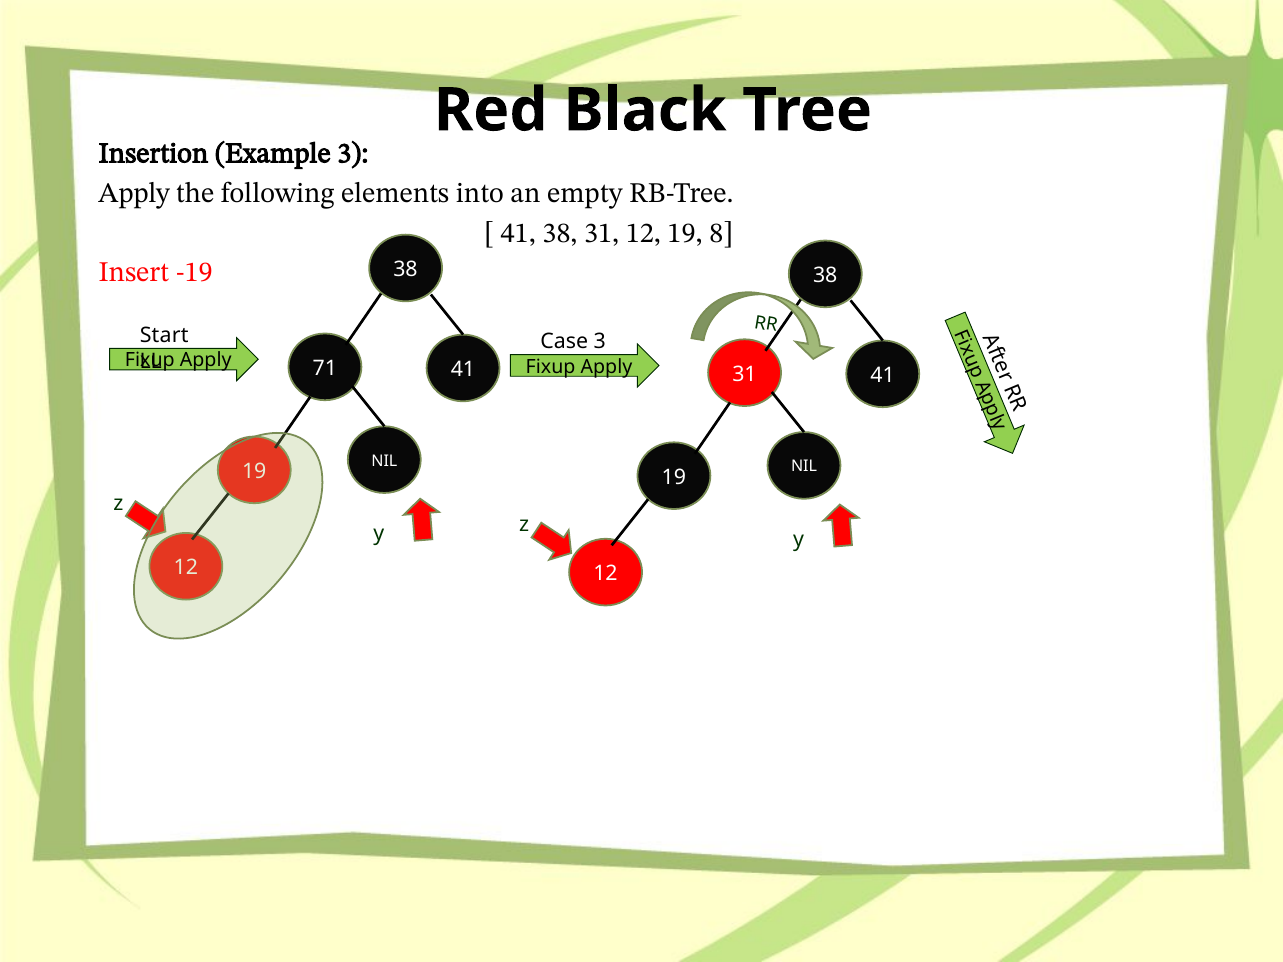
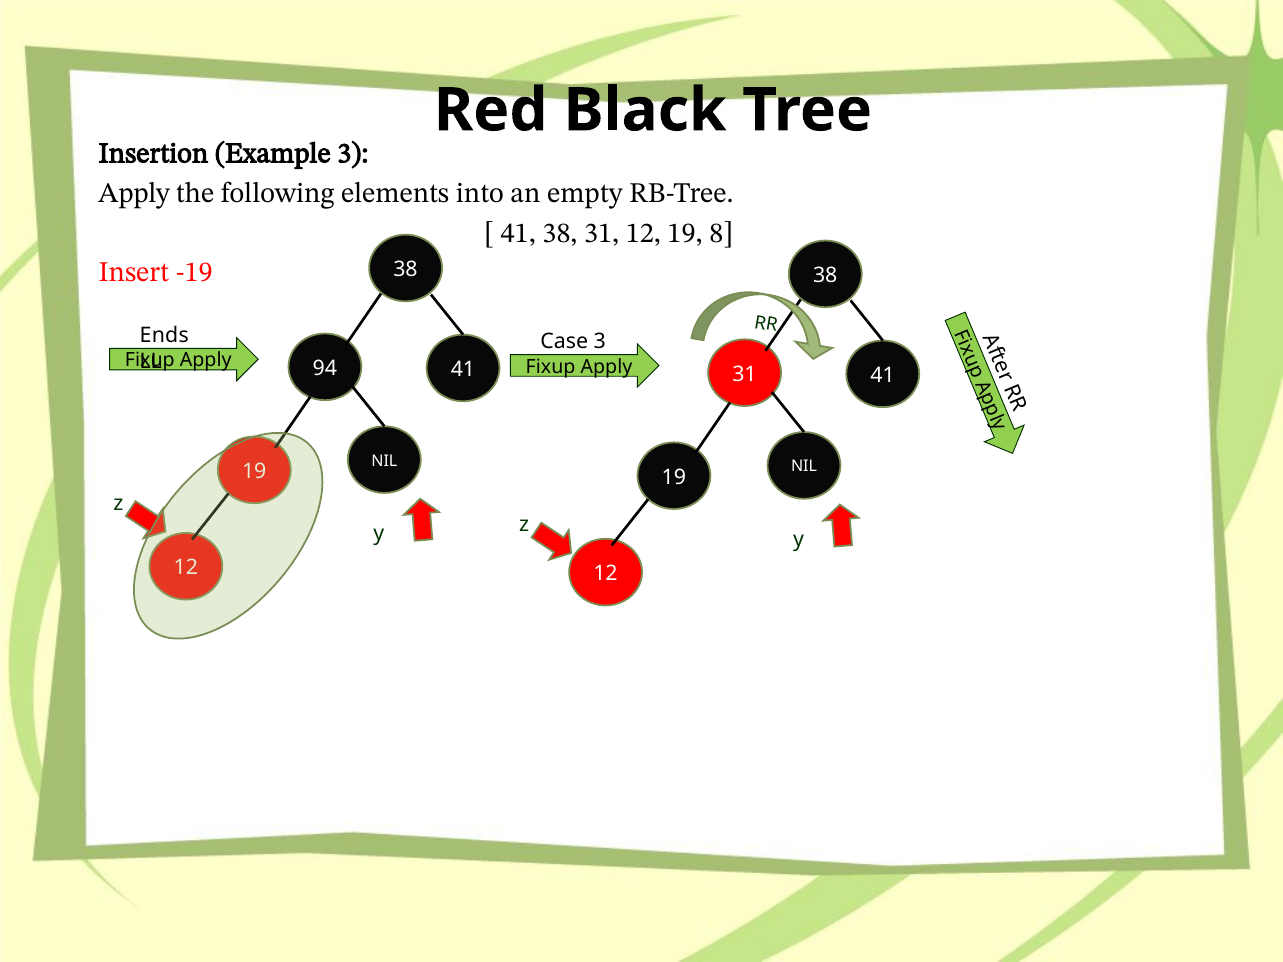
Start: Start -> Ends (164, 336)
71: 71 -> 94 (325, 368)
